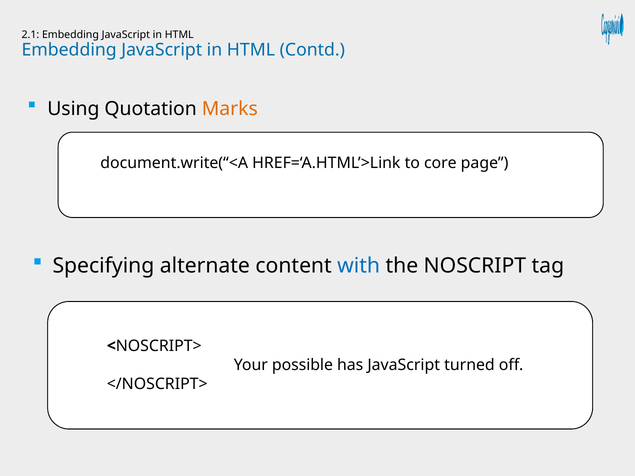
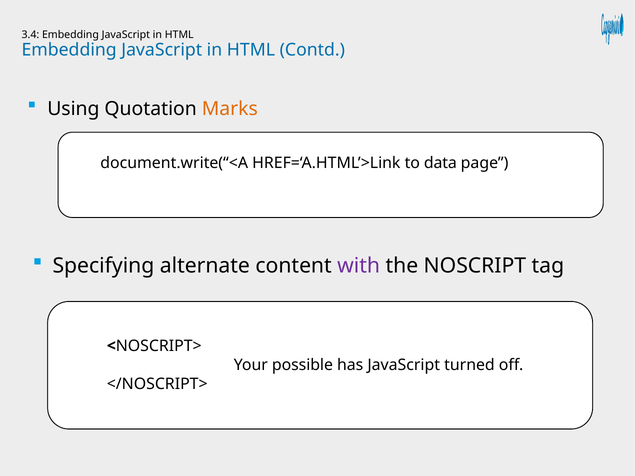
2.1: 2.1 -> 3.4 (30, 35)
core: core -> data (440, 163)
with colour: blue -> purple (359, 266)
